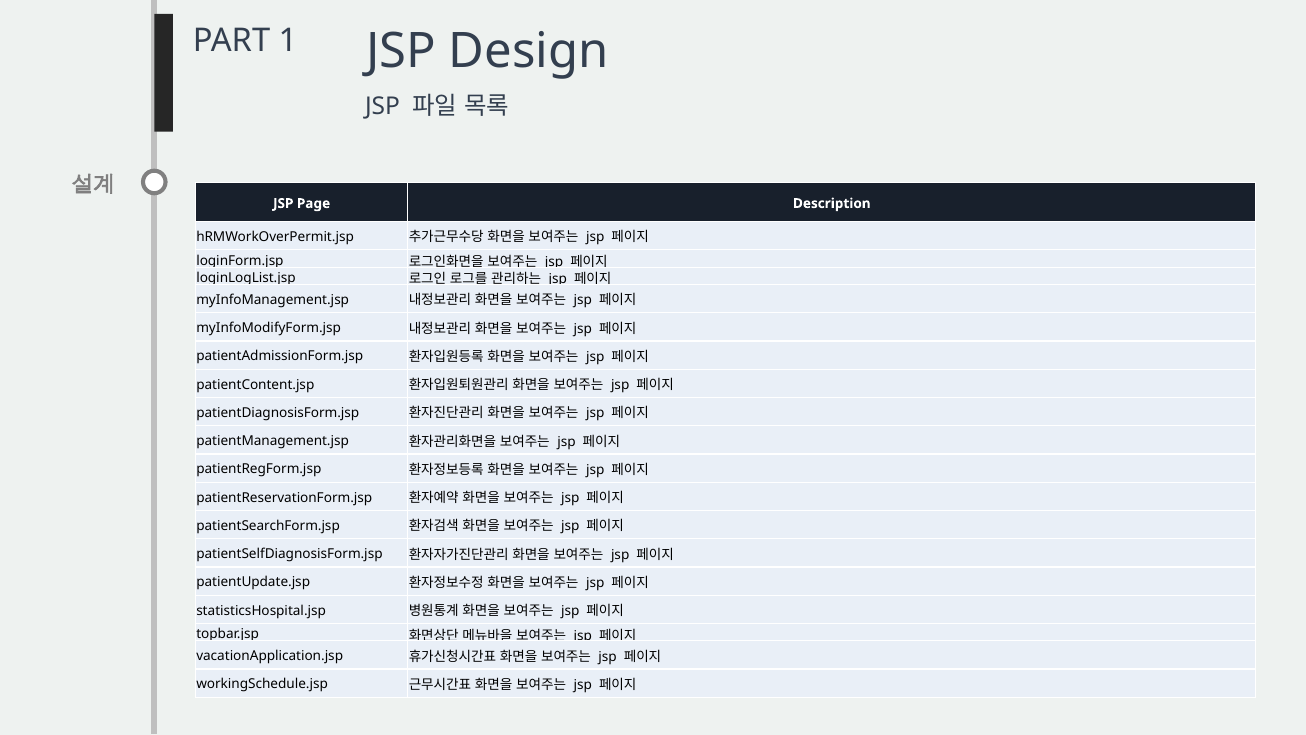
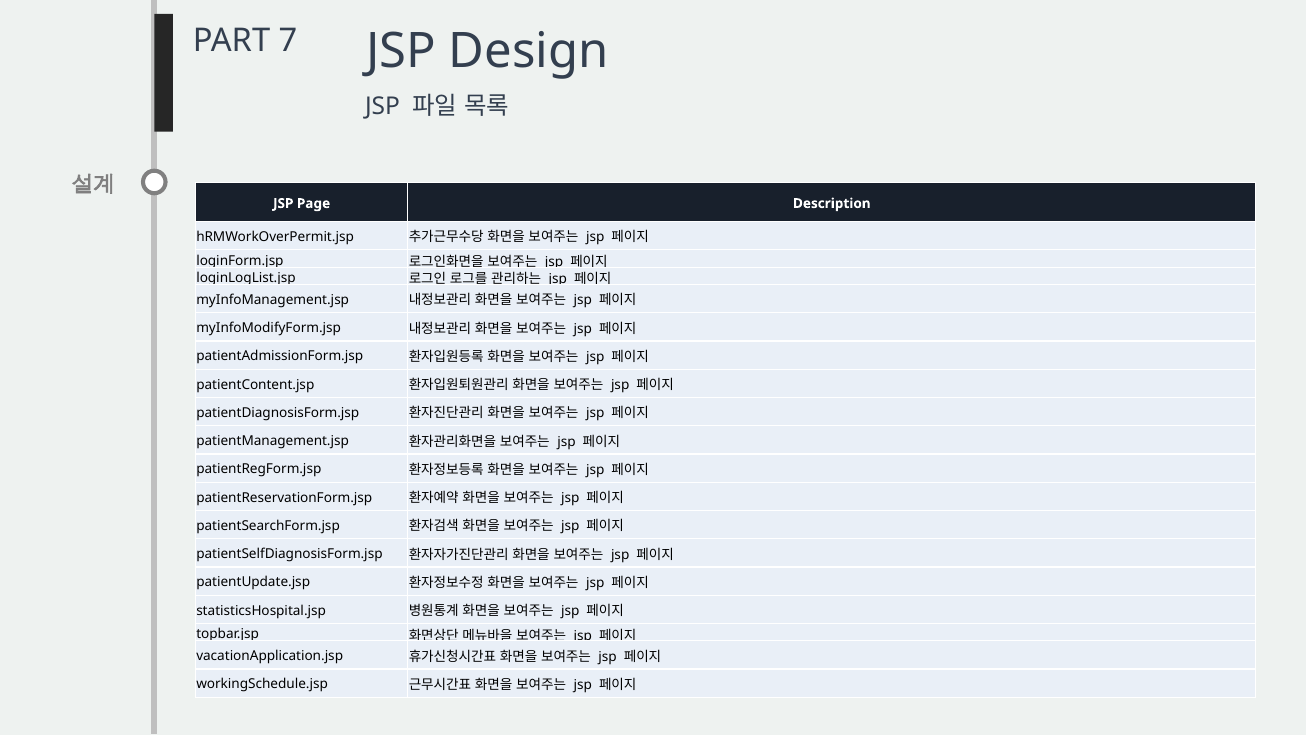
1: 1 -> 7 (288, 41)
